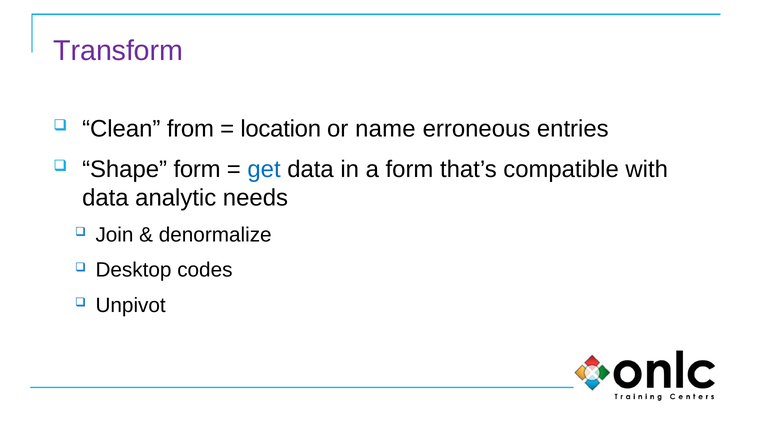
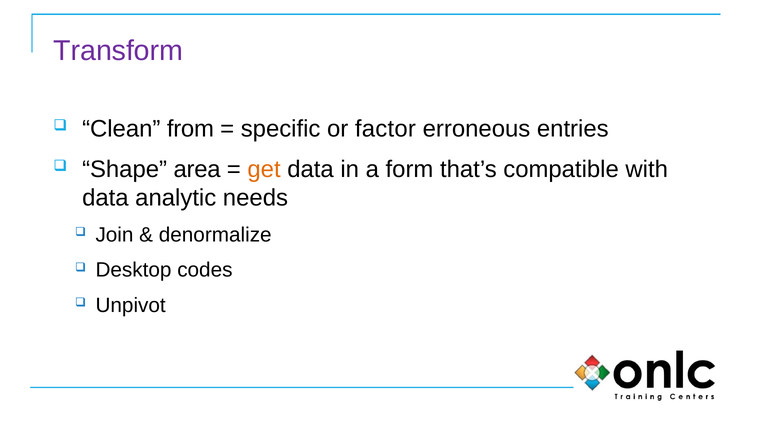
location: location -> specific (281, 129)
name: name -> factor (385, 129)
Shape form: form -> area (197, 169)
get colour: blue -> orange (264, 169)
